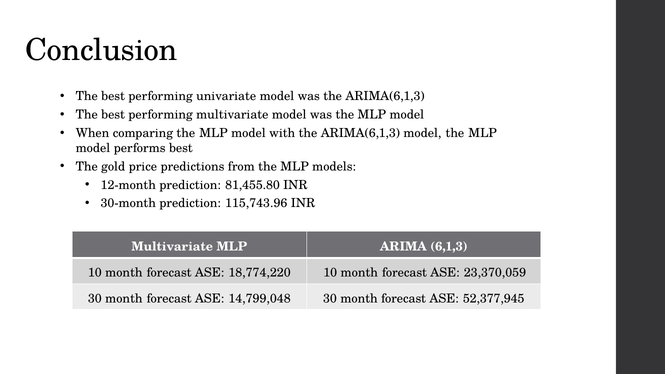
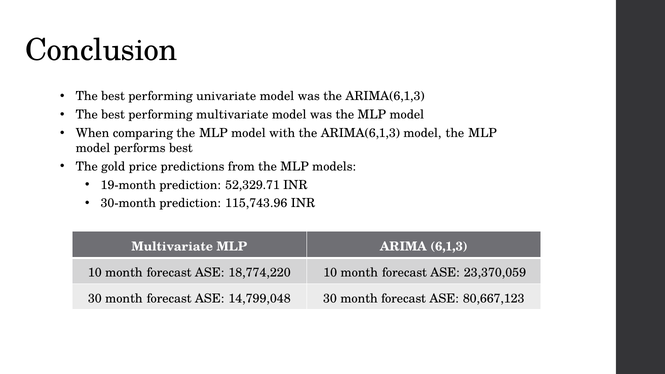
12-month: 12-month -> 19-month (128, 185)
81,455.80: 81,455.80 -> 52,329.71 (253, 185)
52,377,945: 52,377,945 -> 80,667,123 (494, 299)
